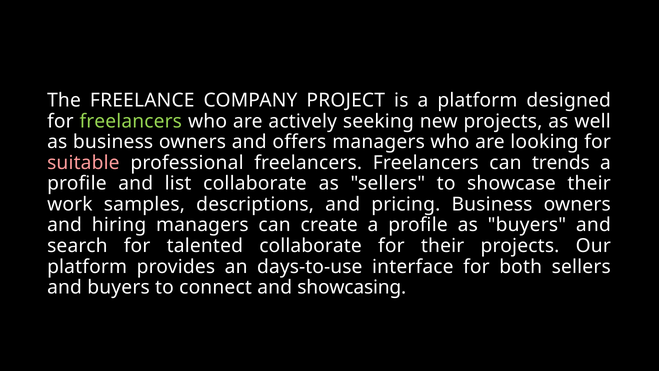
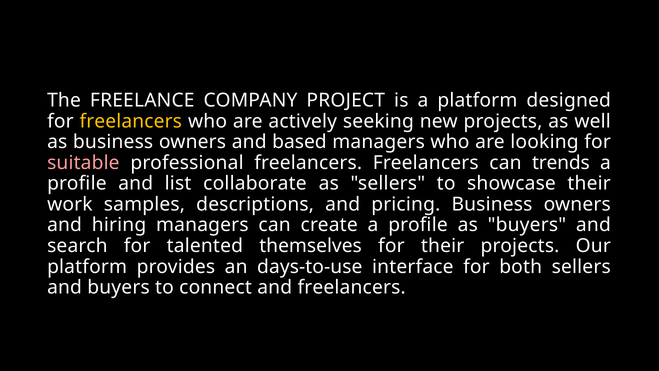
freelancers colour: light green -> yellow (131, 121)
offers: offers -> based (299, 142)
talented collaborate: collaborate -> themselves (311, 246)
and showcasing: showcasing -> freelancers (352, 287)
